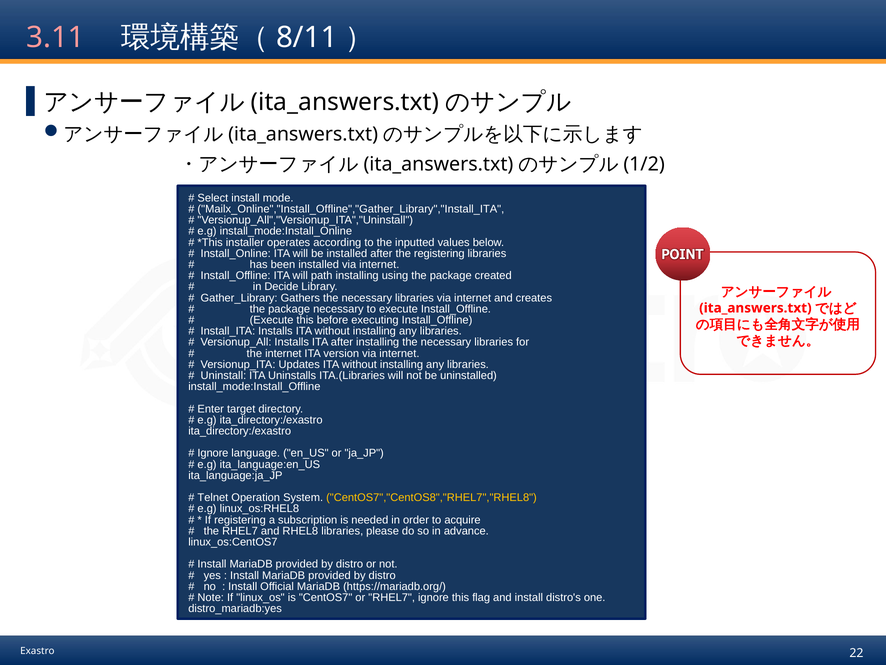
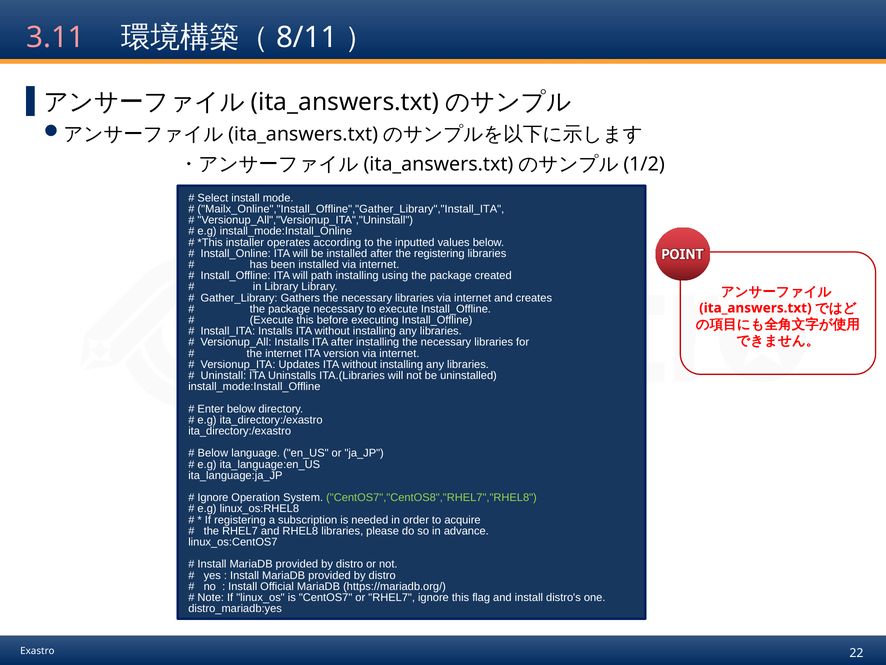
in Decide: Decide -> Library (281, 287)
Enter target: target -> below (241, 409)
Ignore: Ignore -> Below (213, 453)
Telnet: Telnet -> Ignore (213, 497)
CentOS7","CentOS8","RHEL7","RHEL8 colour: yellow -> light green (431, 497)
